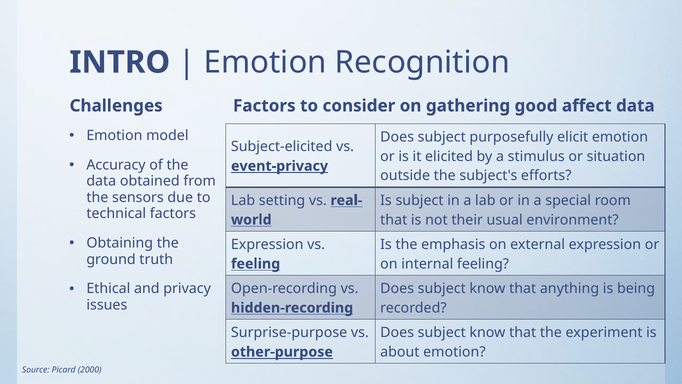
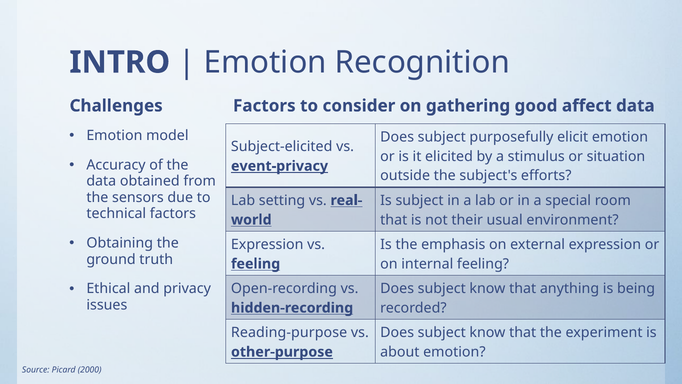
Surprise-purpose: Surprise-purpose -> Reading-purpose (289, 332)
